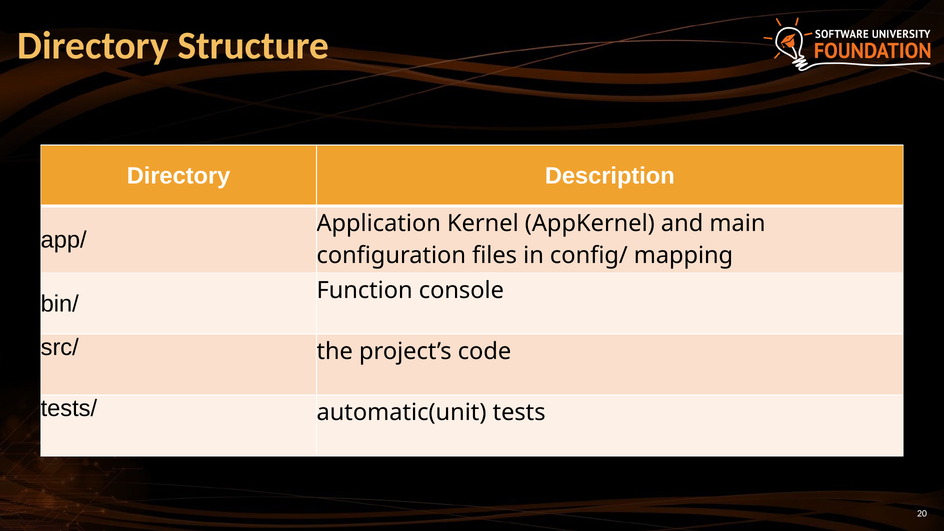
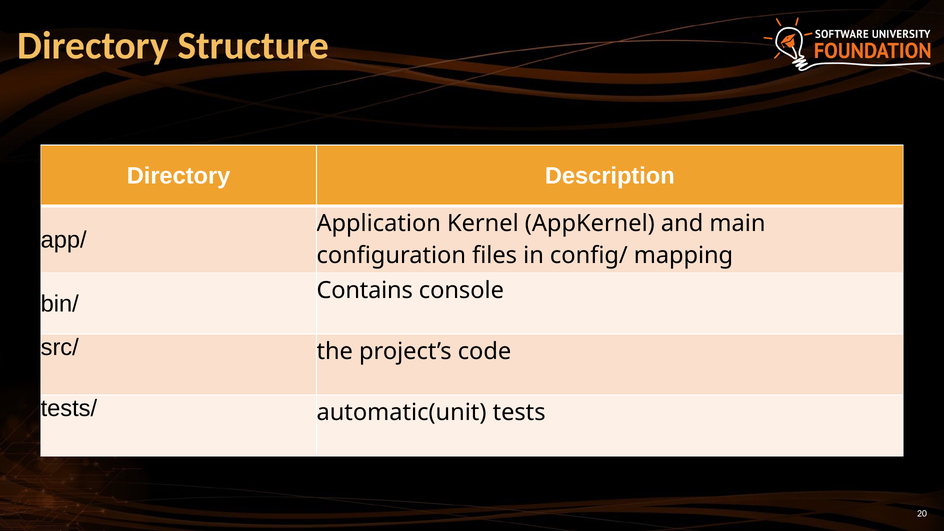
Function: Function -> Contains (365, 291)
